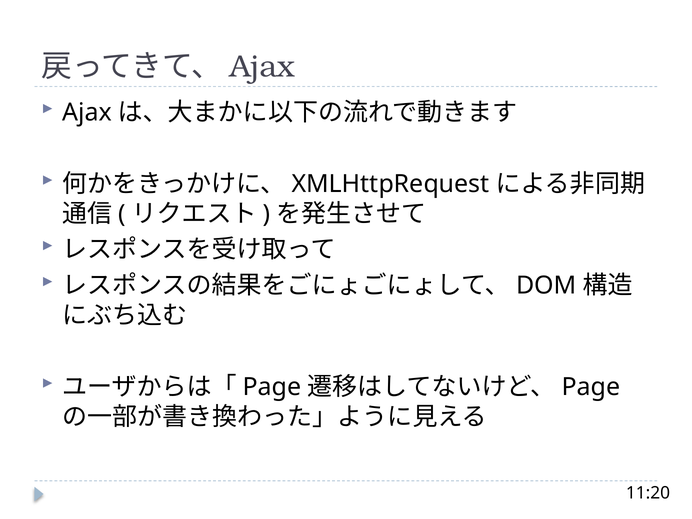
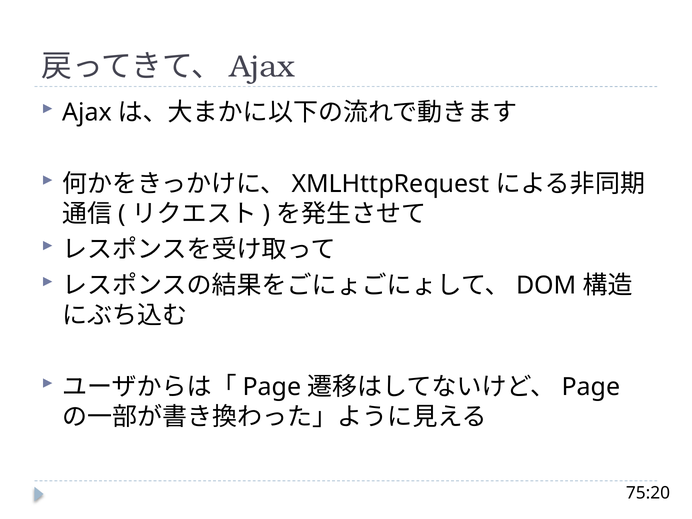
11:20: 11:20 -> 75:20 (648, 493)
